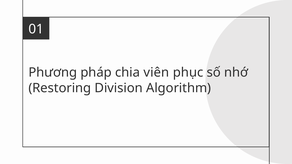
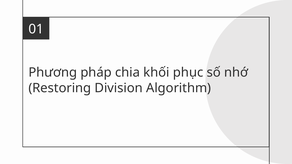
viên: viên -> khối (156, 73)
